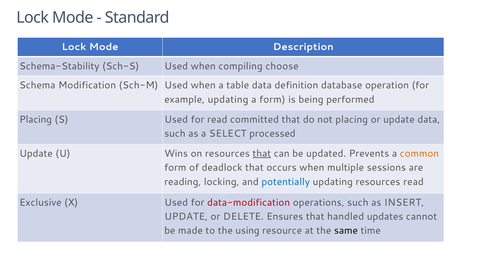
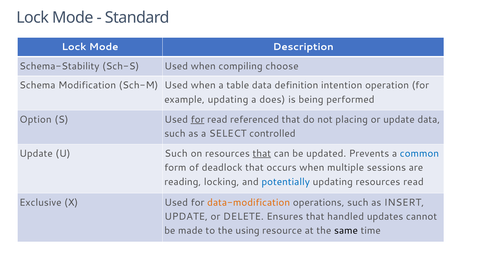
database: database -> intention (342, 85)
a form: form -> does (272, 100)
Placing: Placing -> Option (36, 120)
for underline: none -> present (198, 120)
committed: committed -> referenced (255, 120)
processed: processed -> controlled (272, 134)
U Wins: Wins -> Such (176, 154)
common colour: orange -> blue (419, 154)
data-modification colour: red -> orange (249, 203)
